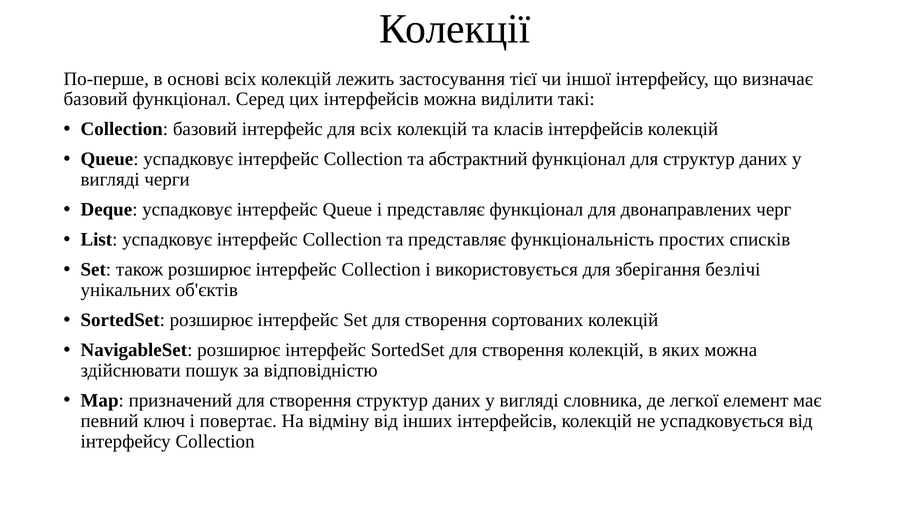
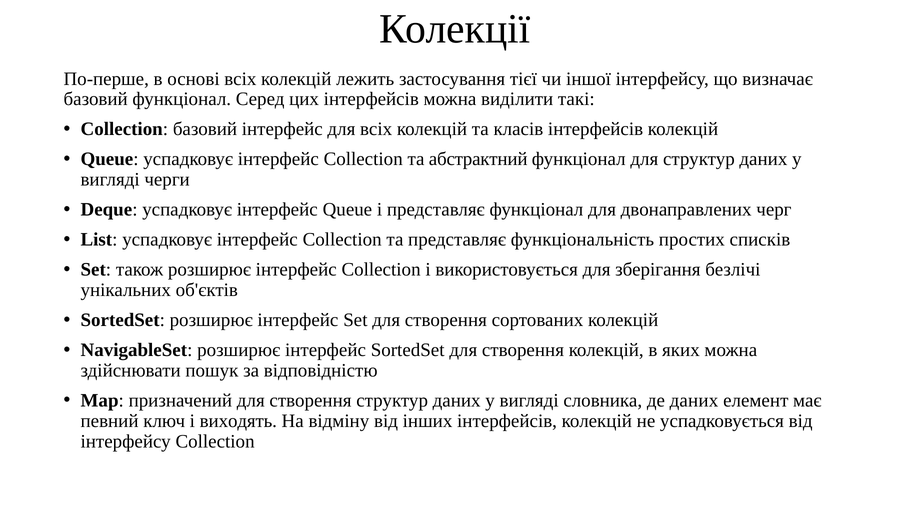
де легкої: легкої -> даних (694, 400)
повертає: повертає -> виходять (238, 421)
